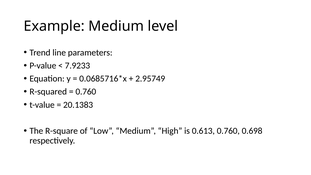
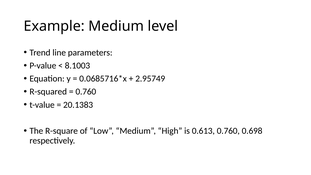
7.9233: 7.9233 -> 8.1003 (77, 66)
